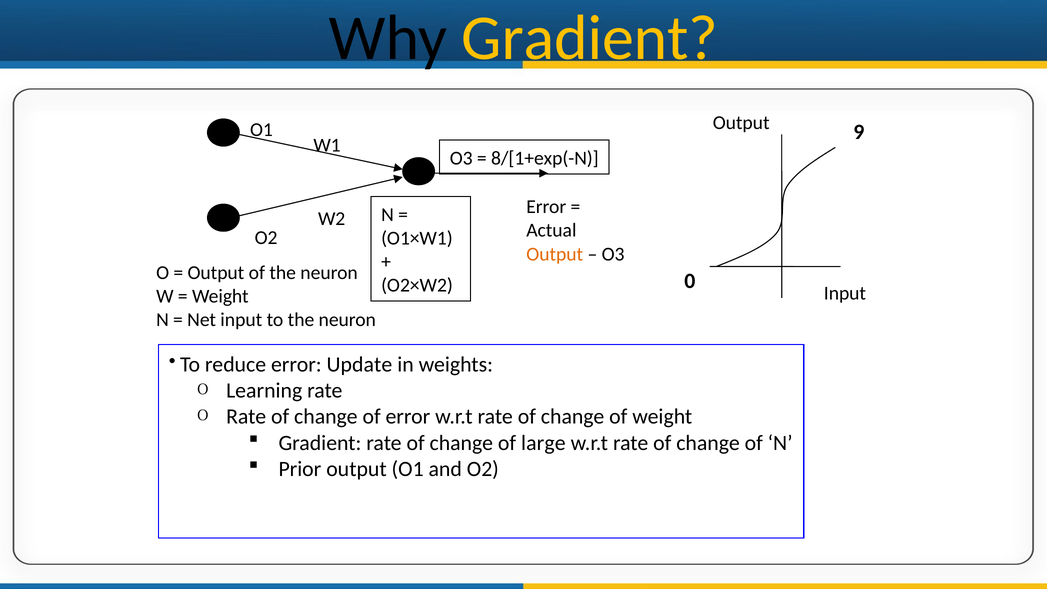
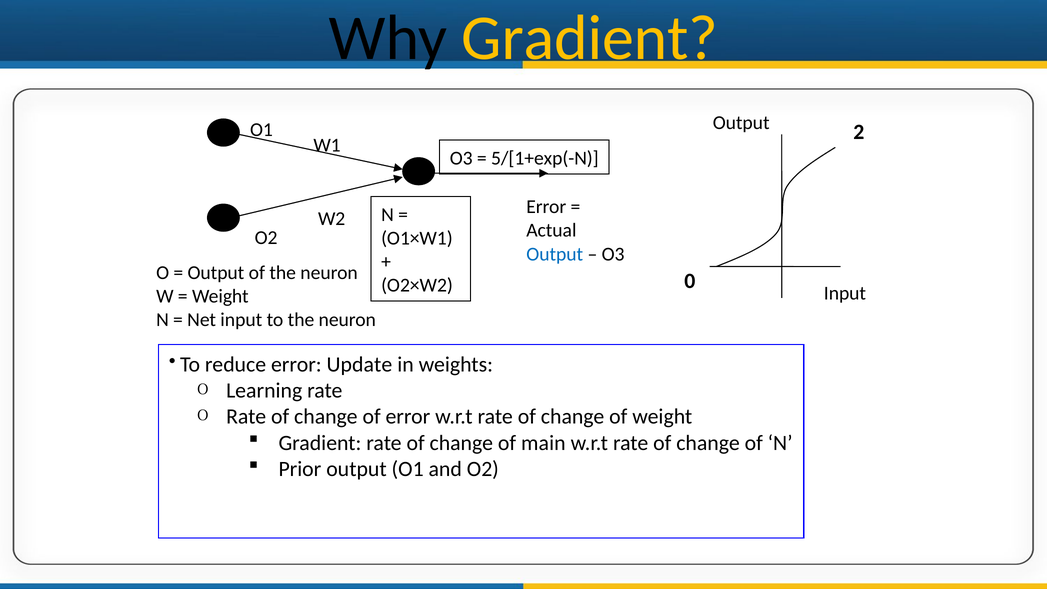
9: 9 -> 2 (859, 132)
8/[1+exp(-N: 8/[1+exp(-N -> 5/[1+exp(-N (545, 158)
Output colour: orange -> blue (555, 254)
large: large -> main (543, 443)
